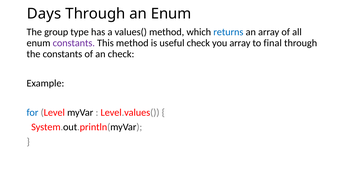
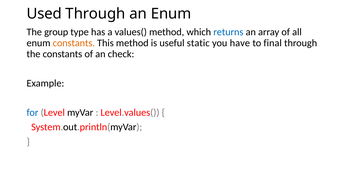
Days: Days -> Used (44, 14)
constants colour: purple -> orange (74, 43)
useful check: check -> static (198, 43)
you array: array -> have (240, 43)
